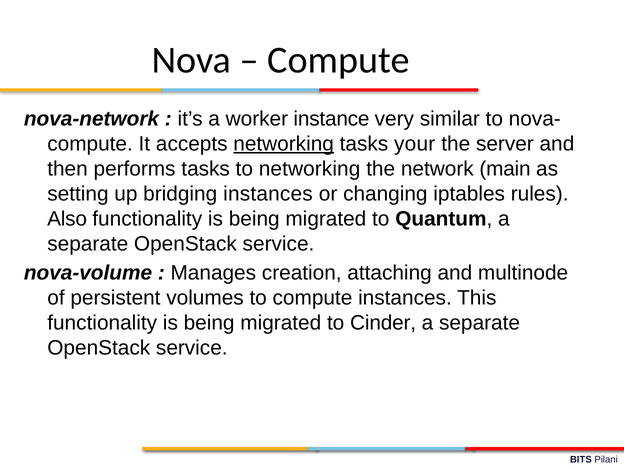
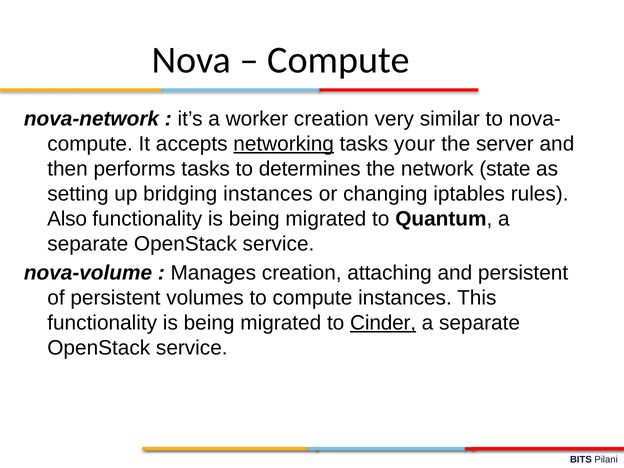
worker instance: instance -> creation (331, 119)
to networking: networking -> determines (310, 169)
main: main -> state (505, 169)
and multinode: multinode -> persistent (523, 273)
Cinder underline: none -> present (383, 323)
